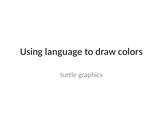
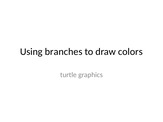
language: language -> branches (64, 52)
